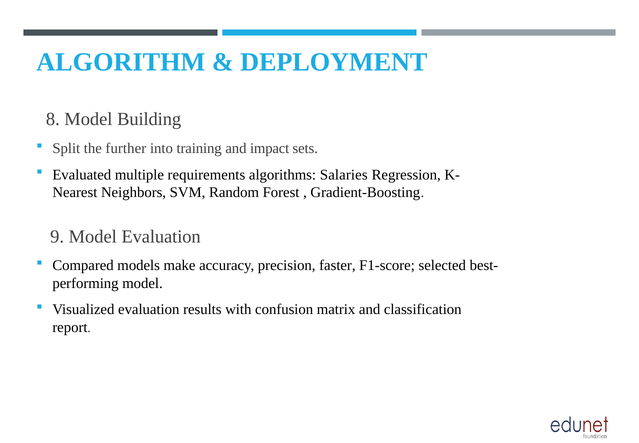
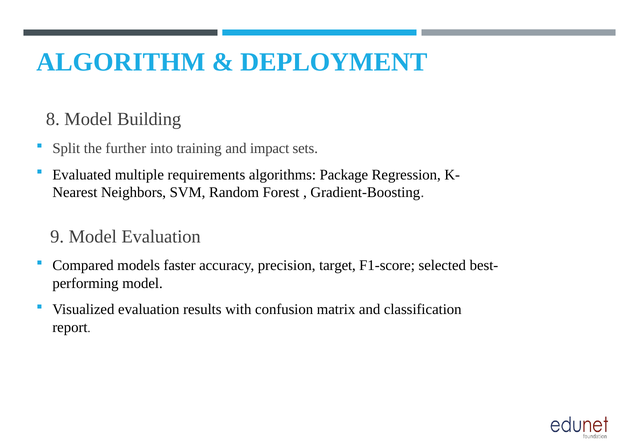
Salaries: Salaries -> Package (344, 175)
make: make -> faster (180, 265)
faster: faster -> target (337, 265)
